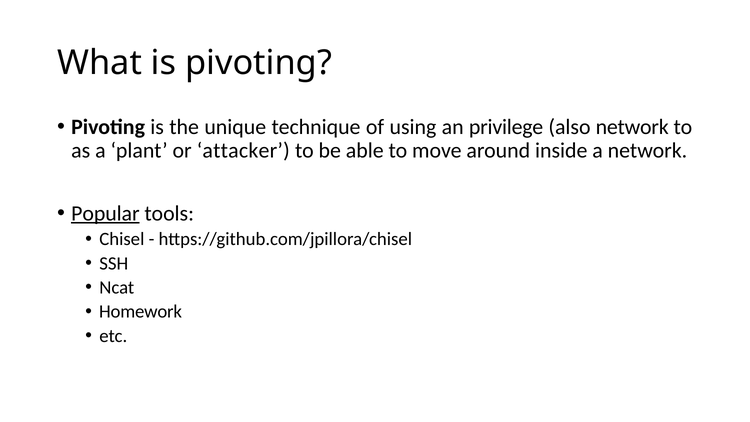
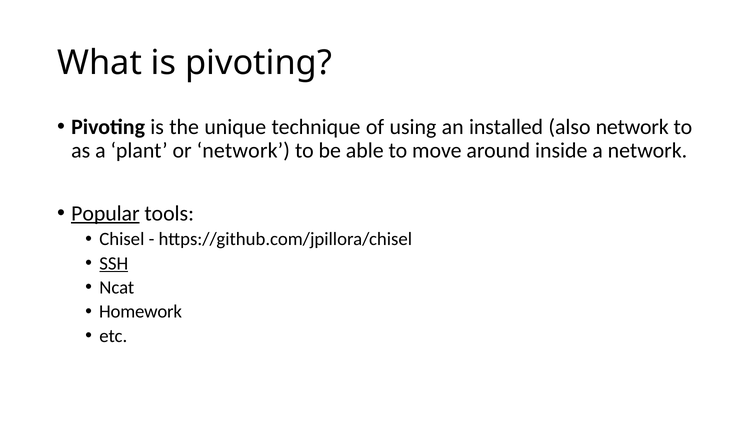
privilege: privilege -> installed (506, 127)
or attacker: attacker -> network (243, 150)
SSH underline: none -> present (114, 263)
